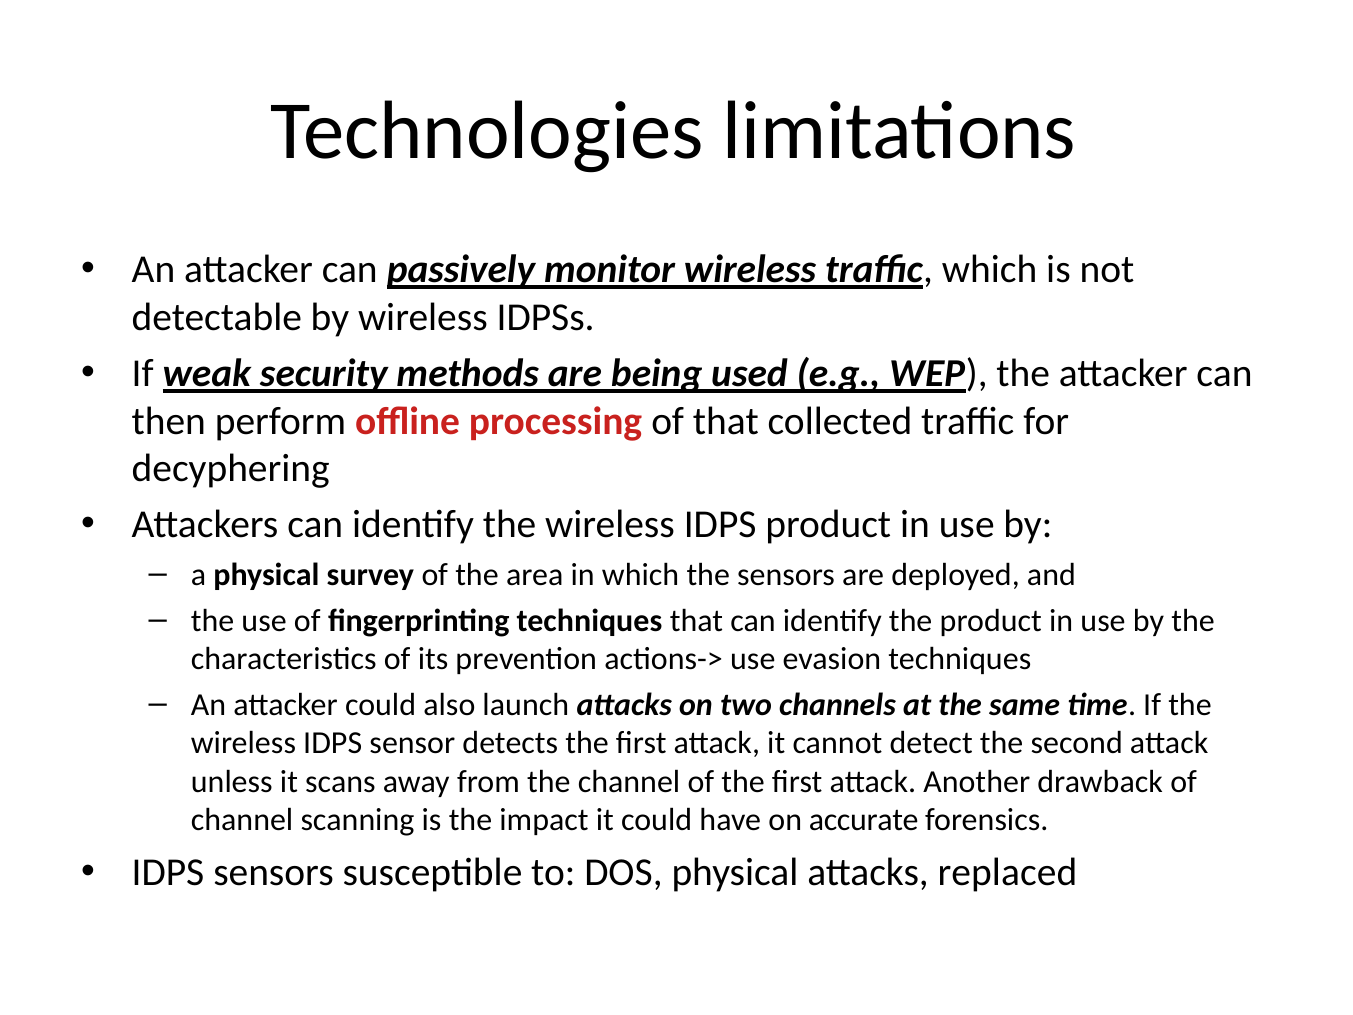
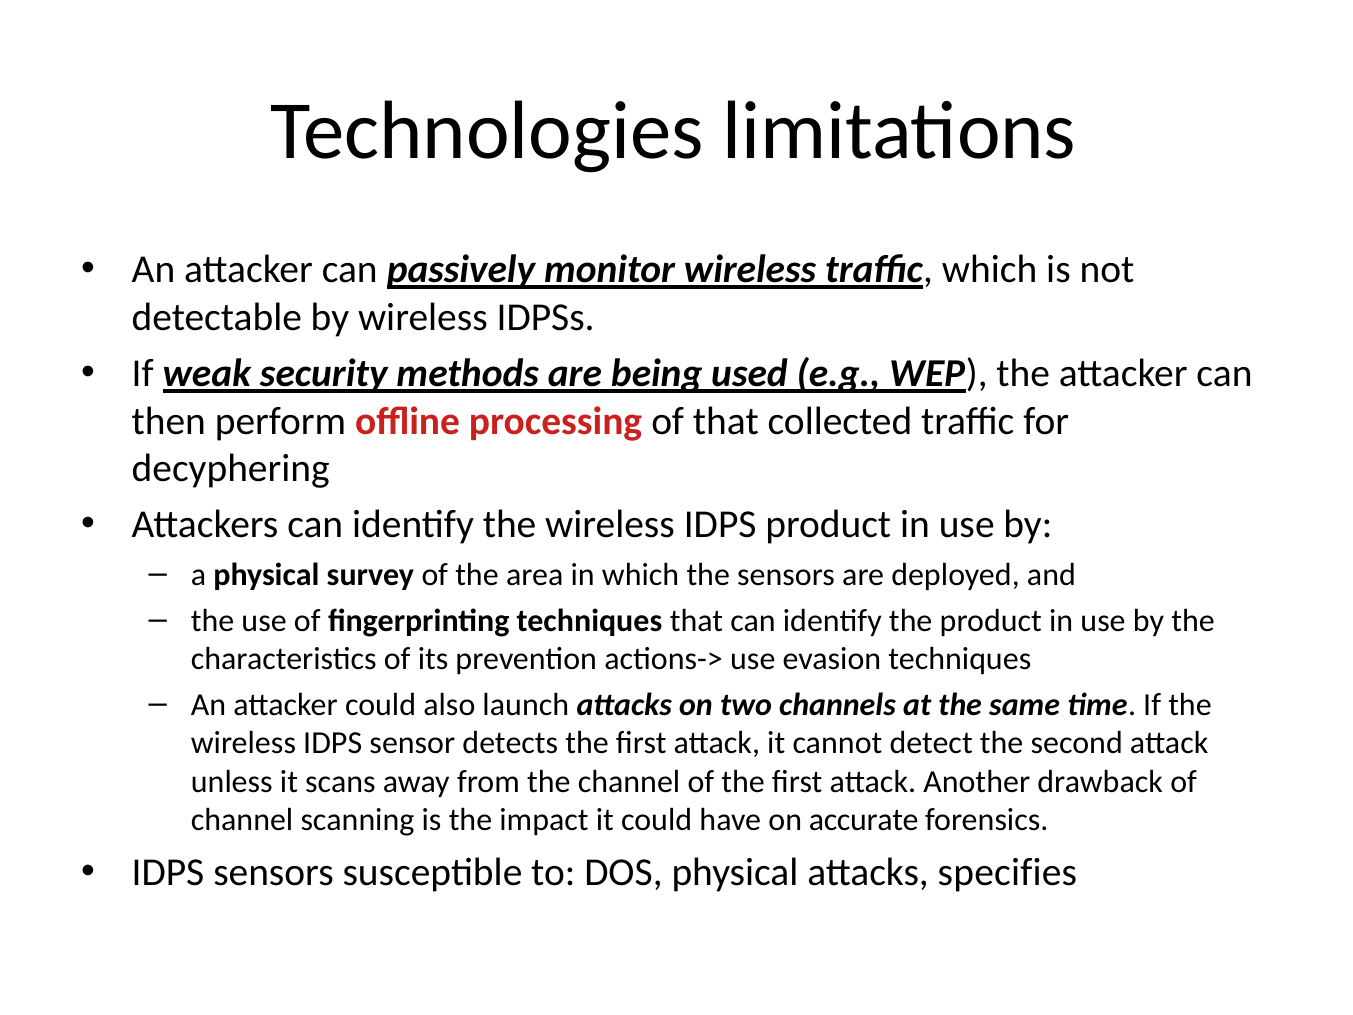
replaced: replaced -> specifies (1007, 872)
